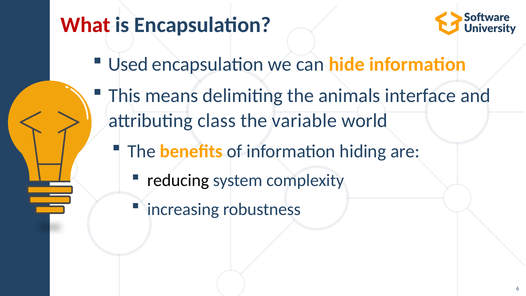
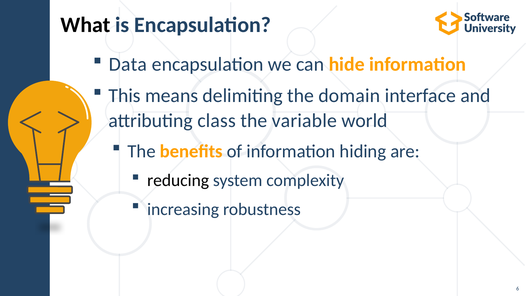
What colour: red -> black (86, 25)
Used: Used -> Data (128, 64)
animals: animals -> domain (349, 96)
